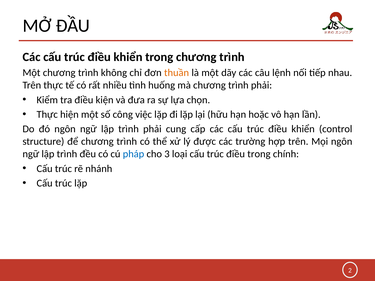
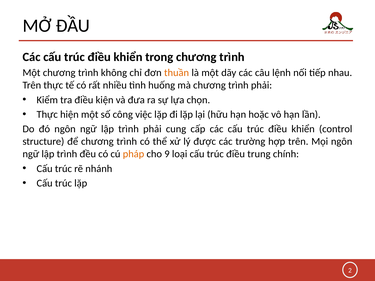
pháp colour: blue -> orange (134, 154)
3: 3 -> 9 (167, 154)
điều trong: trong -> trung (259, 154)
